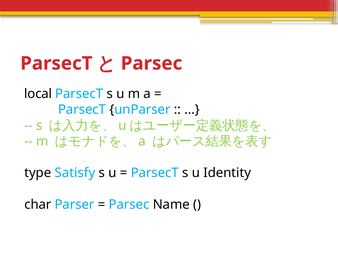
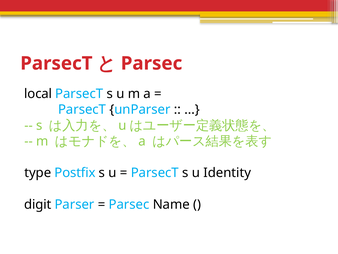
Satisfy: Satisfy -> Postfix (75, 173)
char: char -> digit (38, 204)
